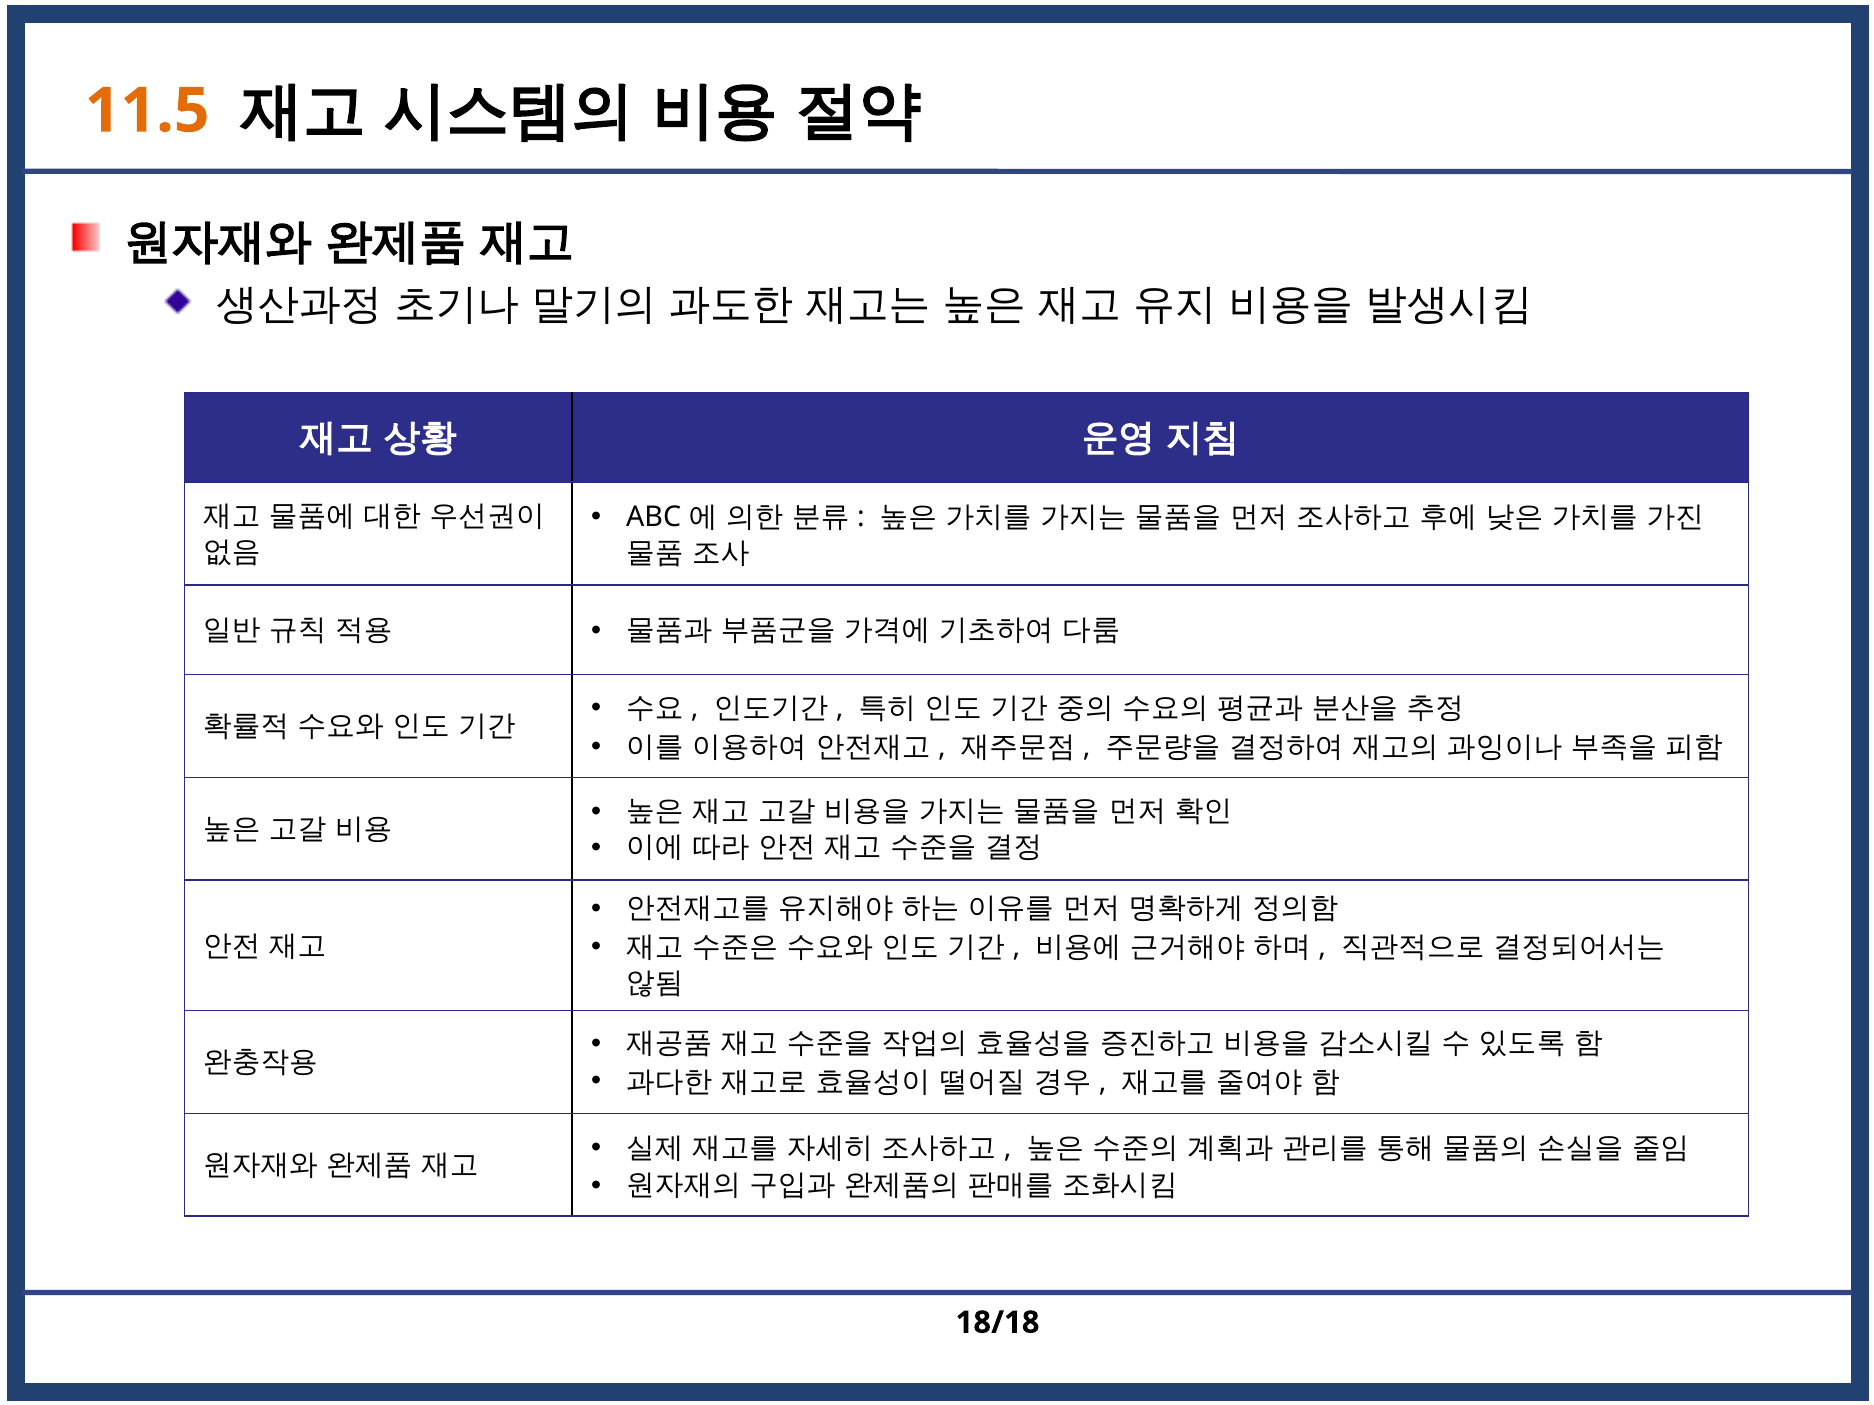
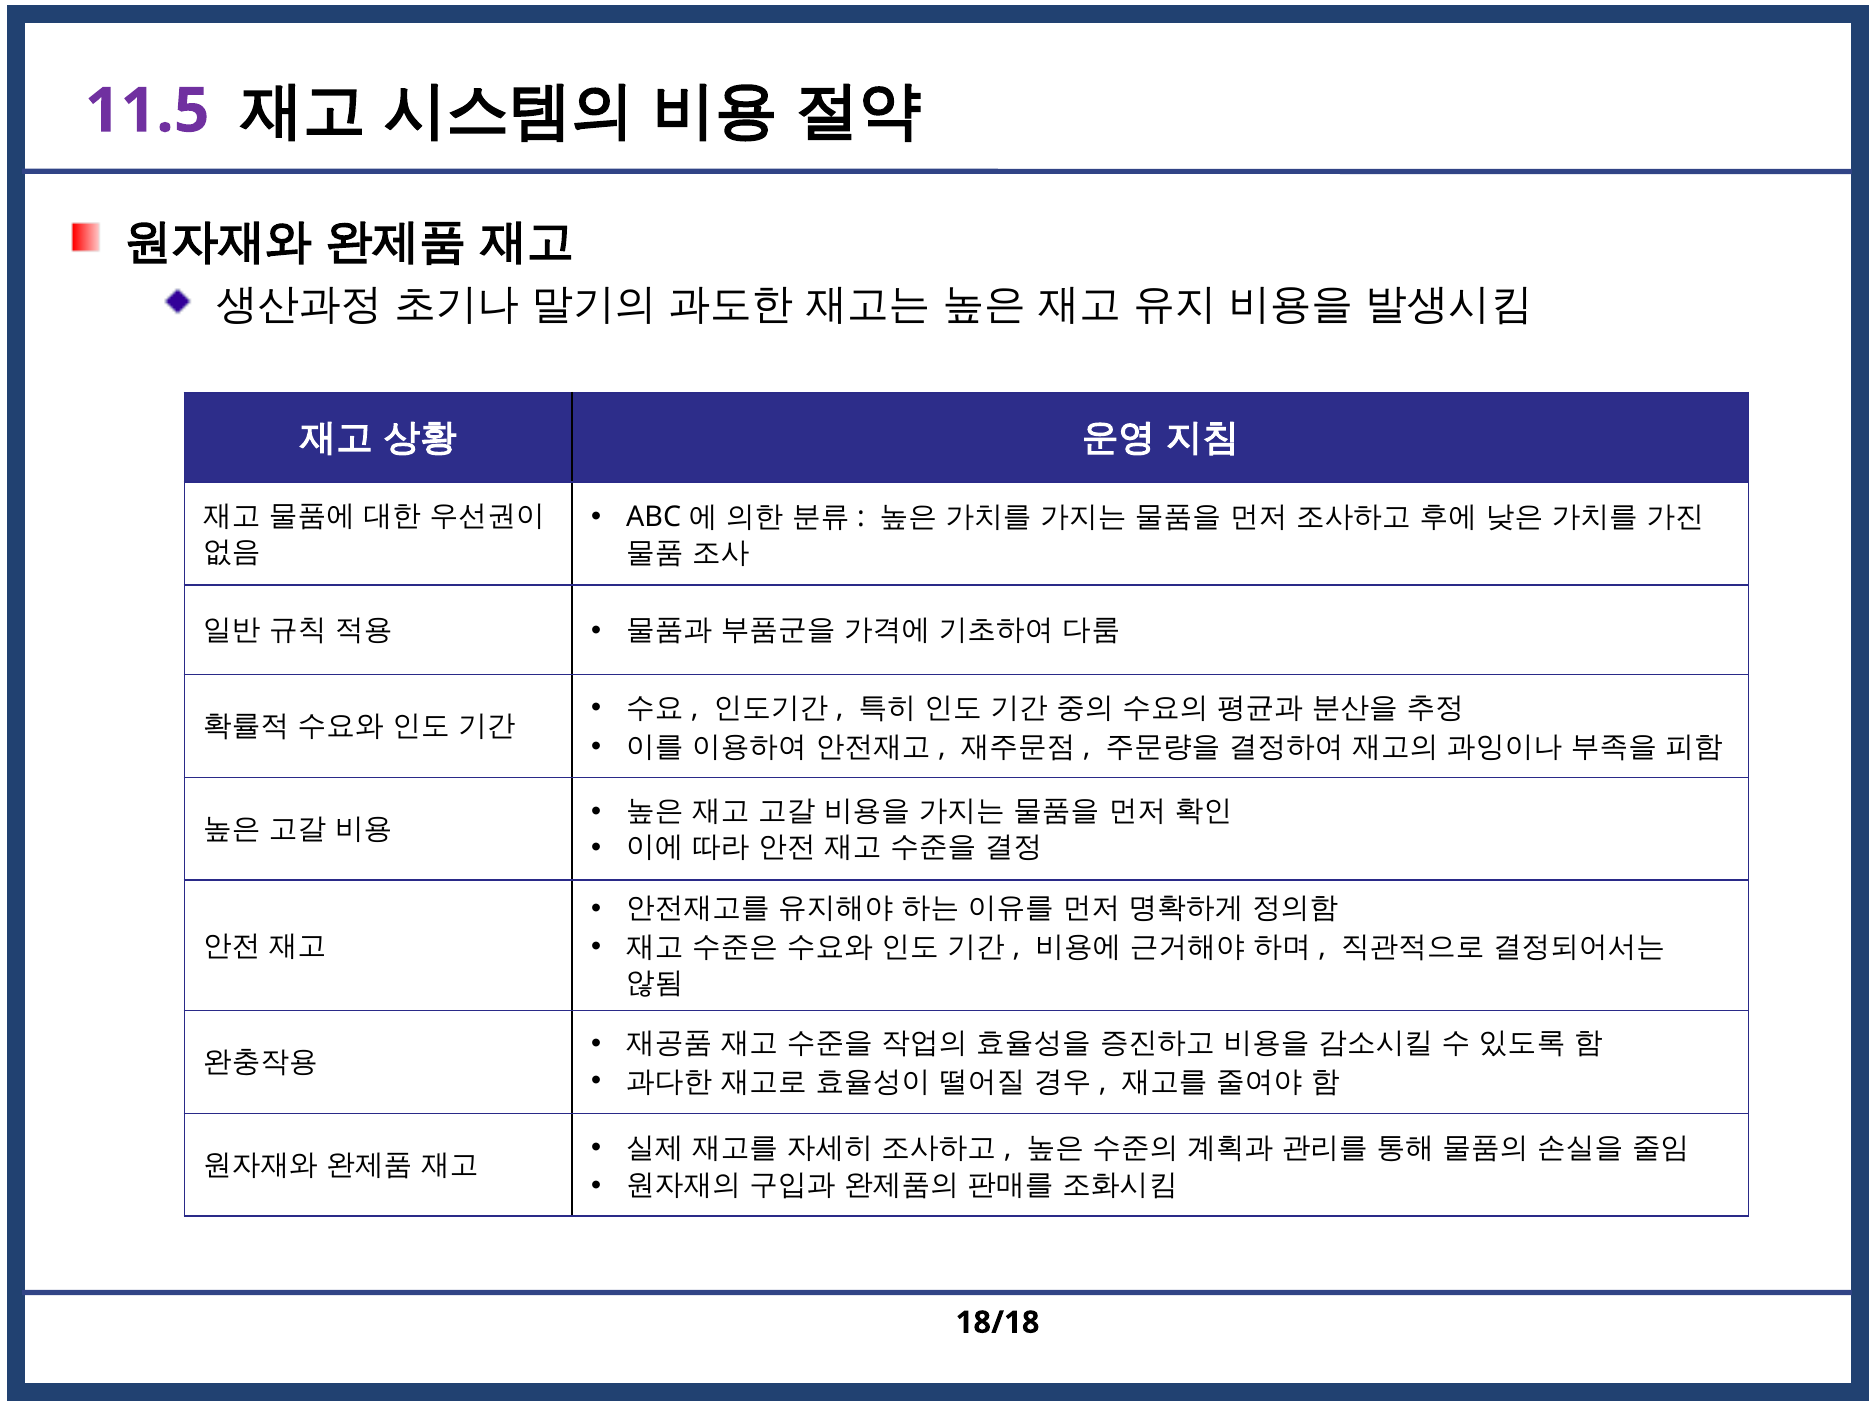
11.5 colour: orange -> purple (147, 111)
